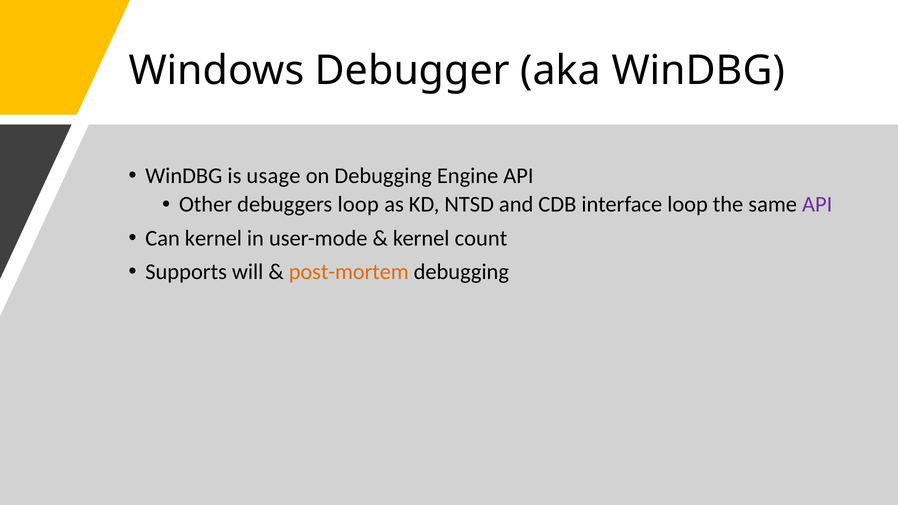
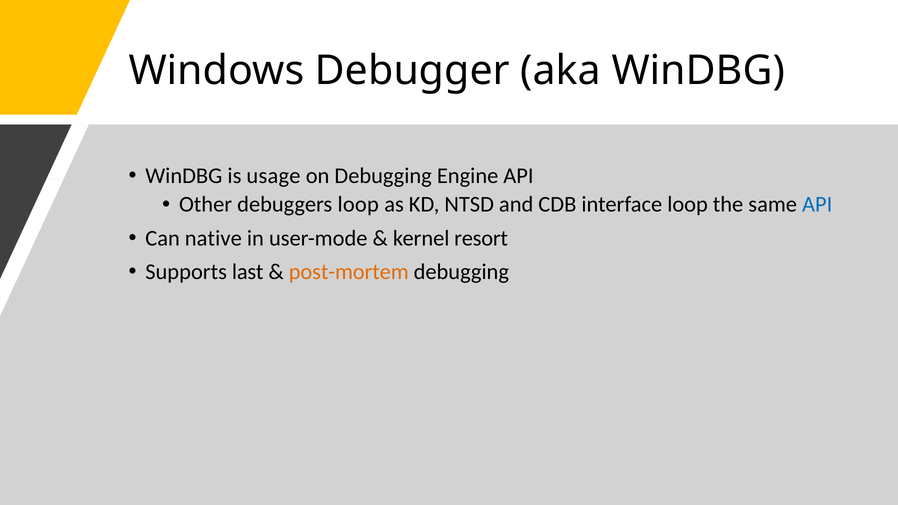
API colour: purple -> blue (817, 205)
Can kernel: kernel -> native (213, 238)
count: count -> resort (481, 238)
will: will -> last (248, 272)
